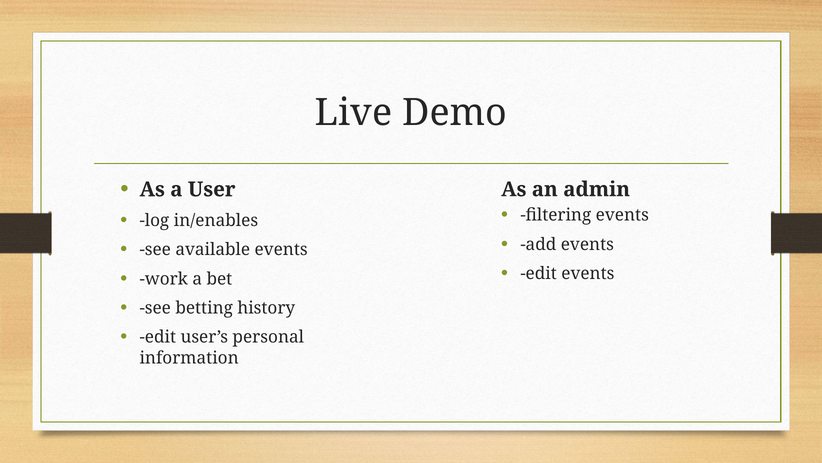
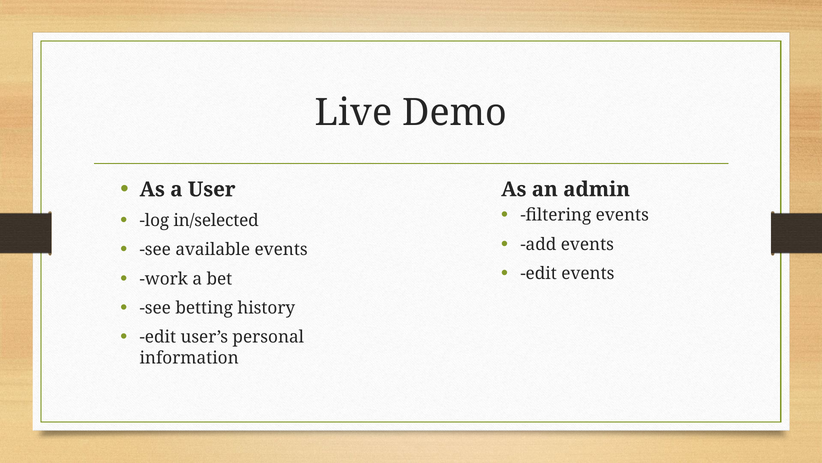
in/enables: in/enables -> in/selected (216, 220)
